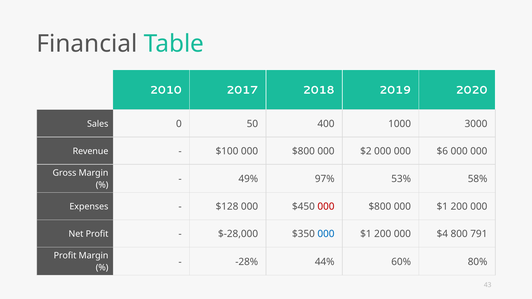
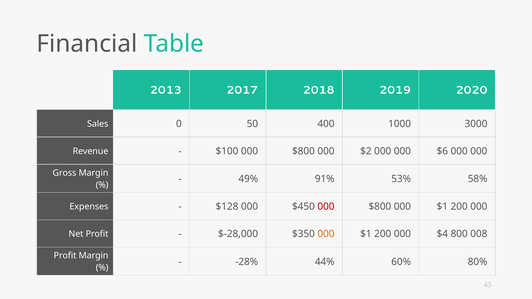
2010: 2010 -> 2013 (166, 90)
97%: 97% -> 91% (325, 179)
000 colour: blue -> orange (326, 234)
791: 791 -> 008 (479, 234)
